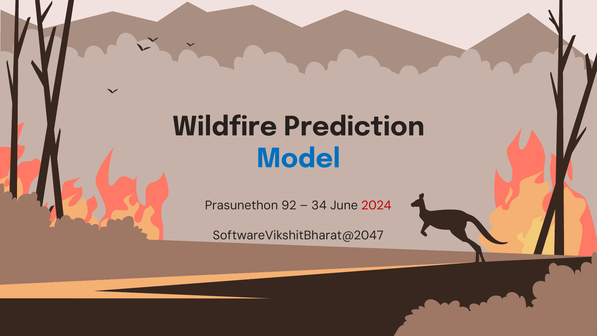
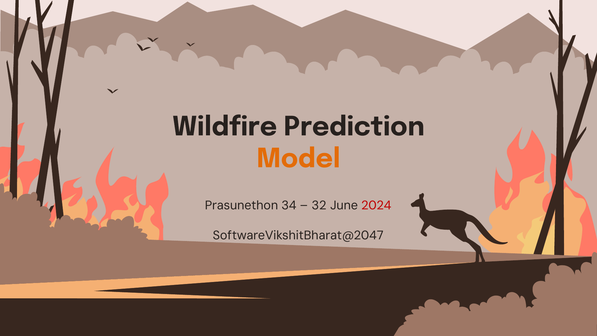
Model colour: blue -> orange (298, 158)
92: 92 -> 34 (289, 205)
34: 34 -> 32 (319, 205)
